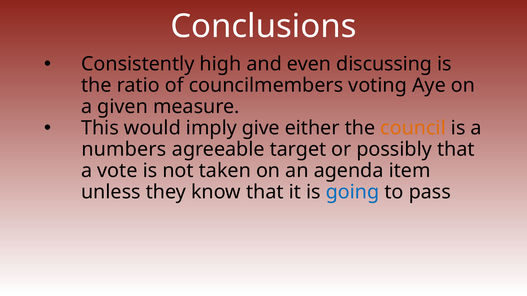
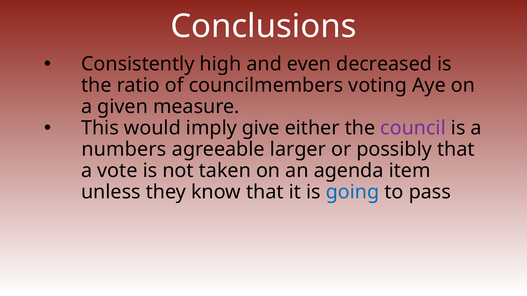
discussing: discussing -> decreased (384, 64)
council colour: orange -> purple (413, 128)
target: target -> larger (298, 150)
